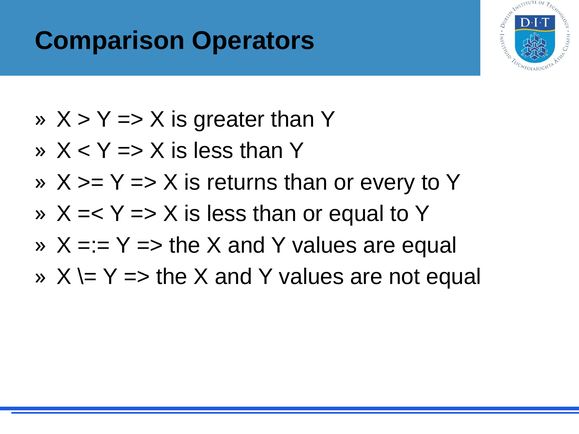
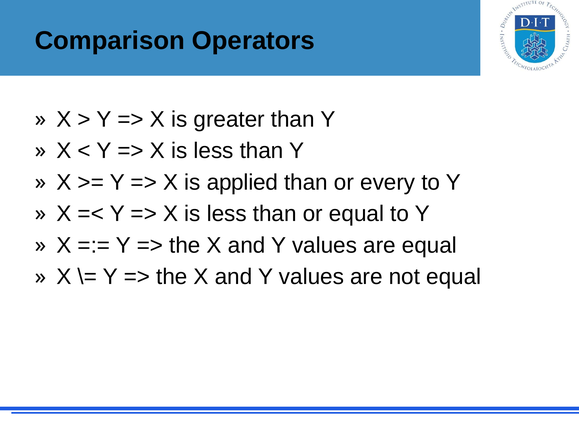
returns: returns -> applied (242, 182)
